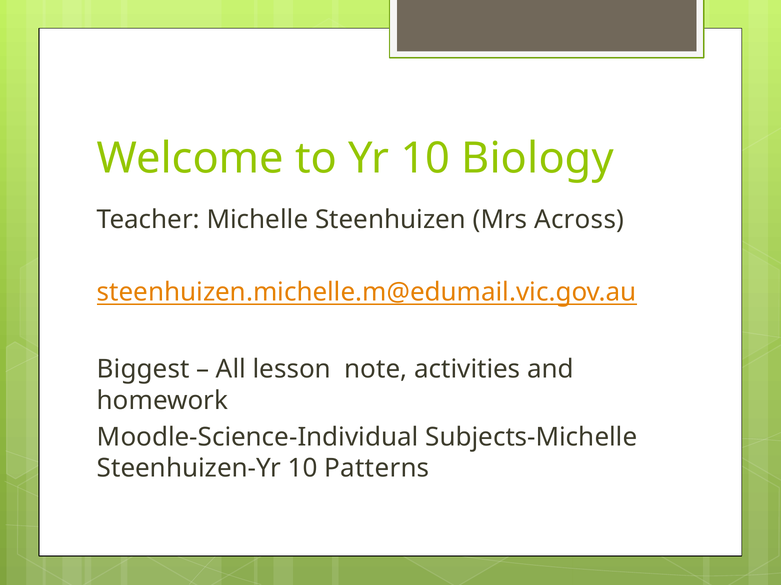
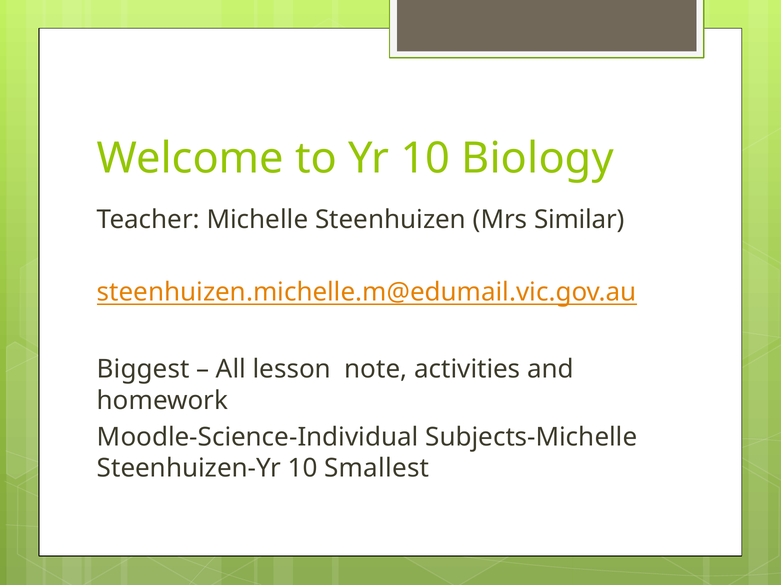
Across: Across -> Similar (579, 220)
Patterns: Patterns -> Smallest (377, 469)
